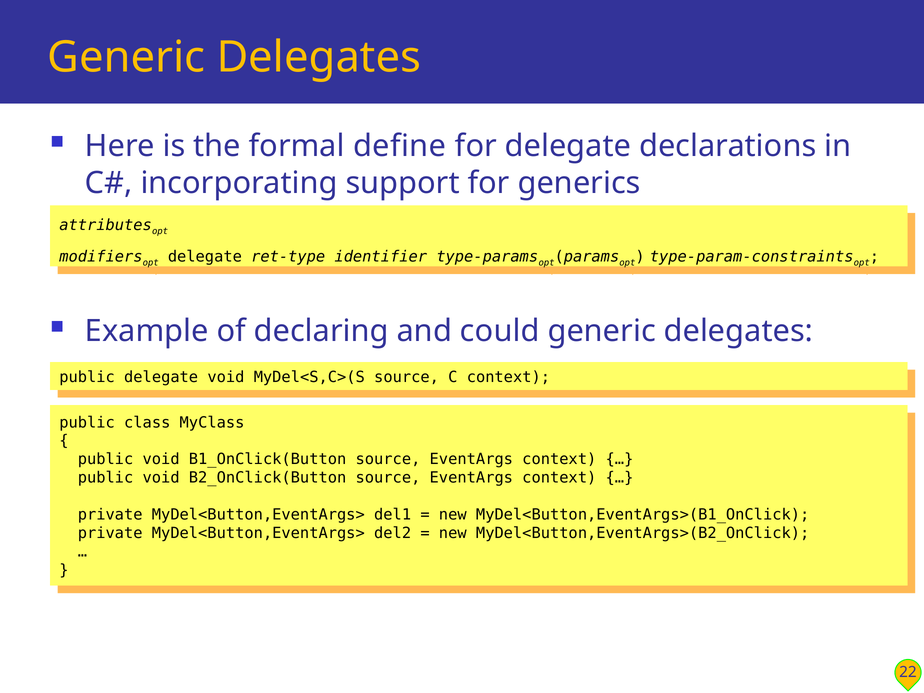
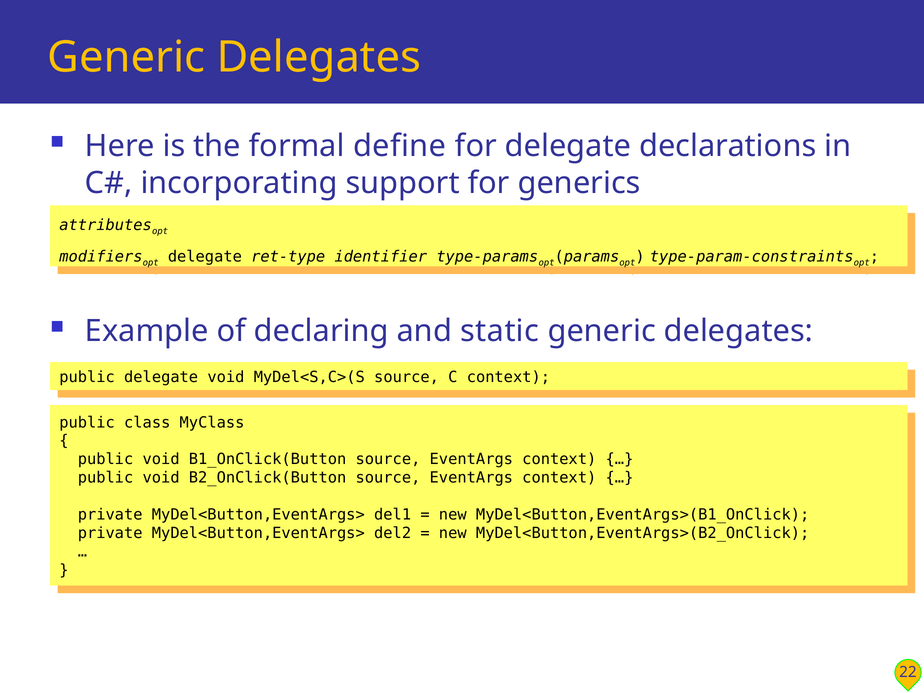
could: could -> static (500, 331)
